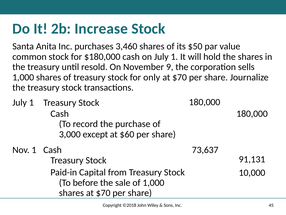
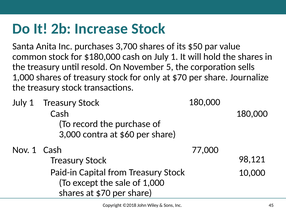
3,460: 3,460 -> 3,700 (126, 46)
9: 9 -> 5 (170, 67)
except: except -> contra (95, 134)
73,637: 73,637 -> 77,000 (205, 150)
91,131: 91,131 -> 98,121 (252, 159)
before: before -> except (85, 182)
